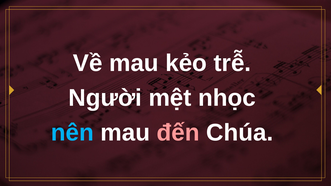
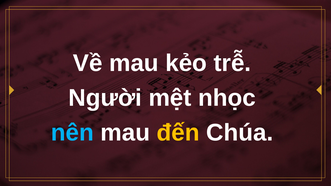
đến colour: pink -> yellow (178, 133)
